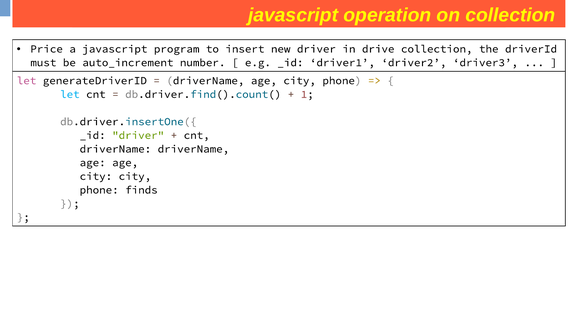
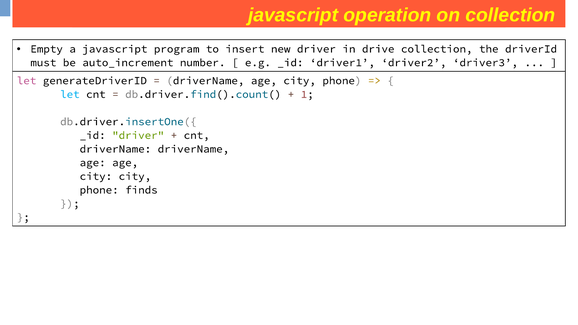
Price: Price -> Empty (47, 49)
